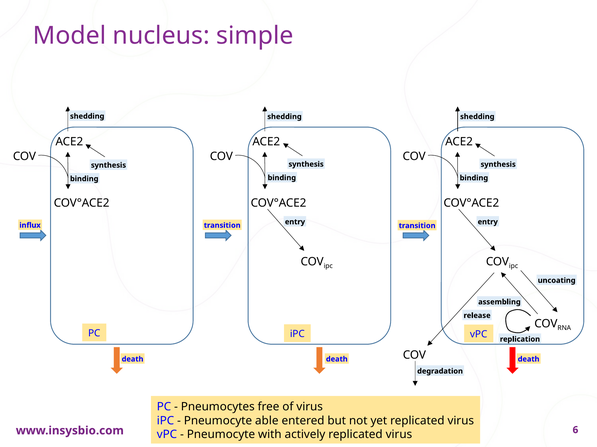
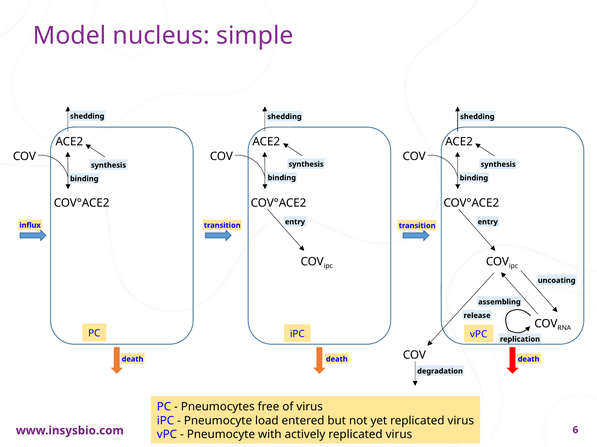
able: able -> load (267, 421)
